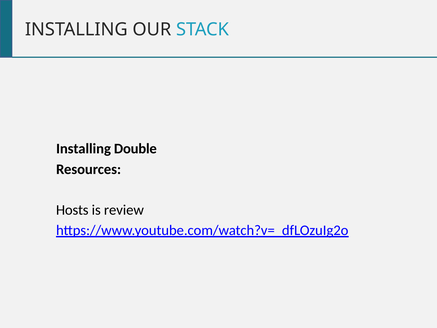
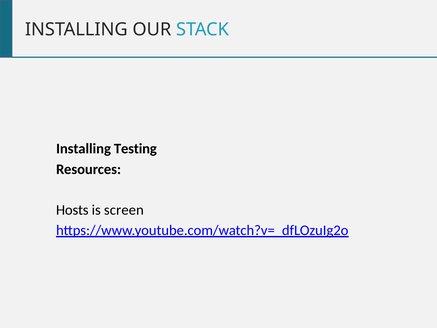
Double: Double -> Testing (135, 149)
review: review -> screen (124, 210)
